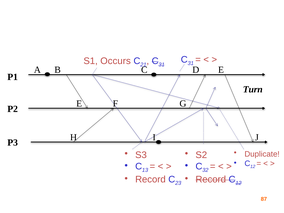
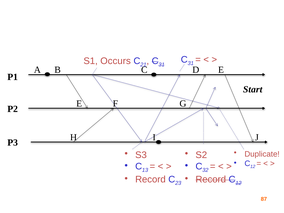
Turn: Turn -> Start (253, 89)
